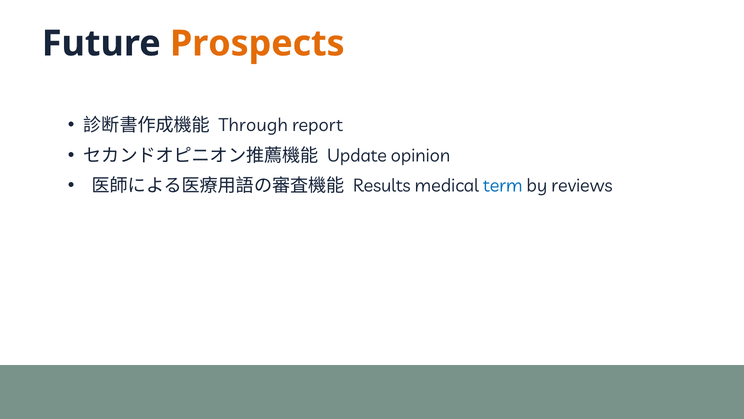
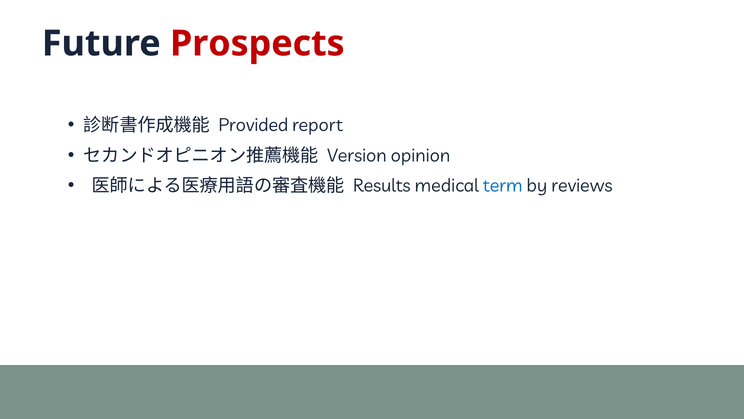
Prospects colour: orange -> red (257, 43)
Through: Through -> Provided (253, 125)
Update: Update -> Version (357, 155)
